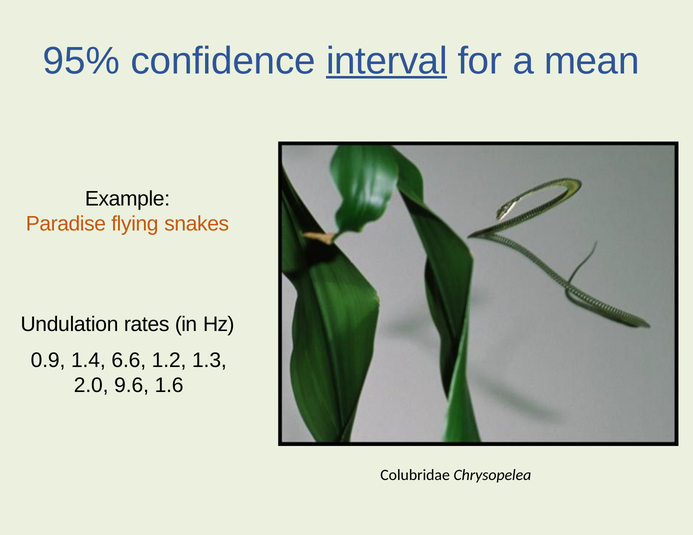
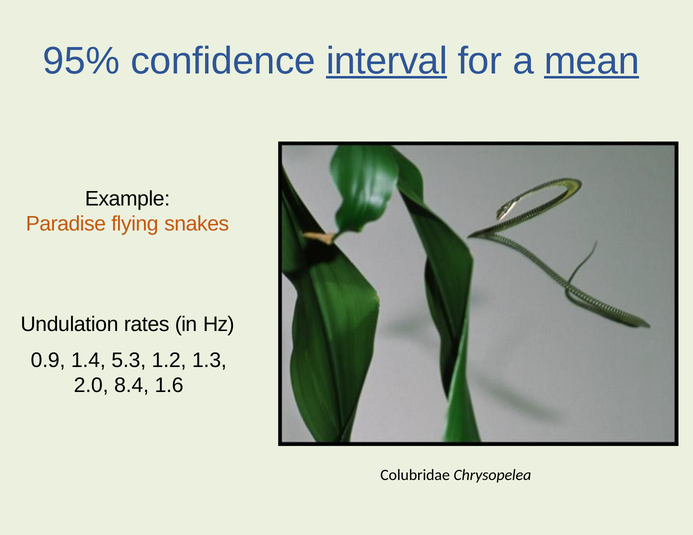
mean underline: none -> present (592, 61)
6.6: 6.6 -> 5.3 (129, 361)
9.6: 9.6 -> 8.4 (132, 386)
